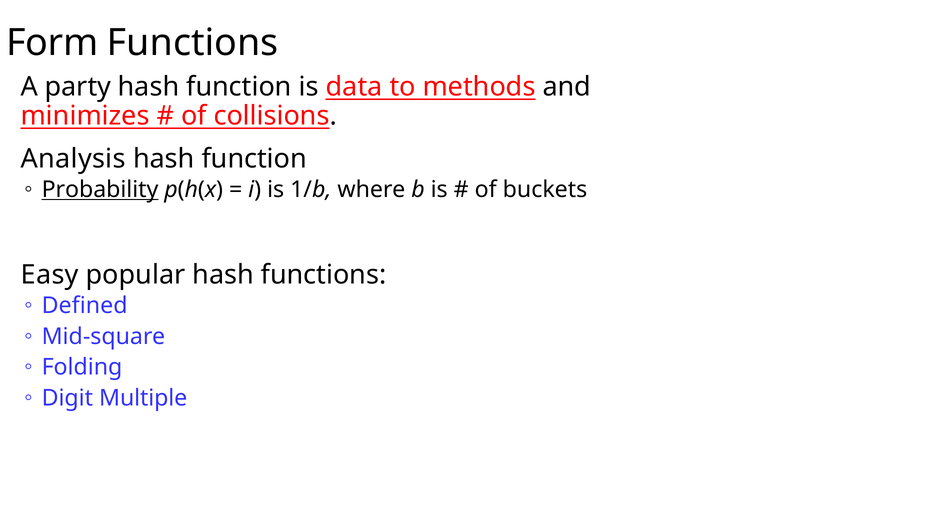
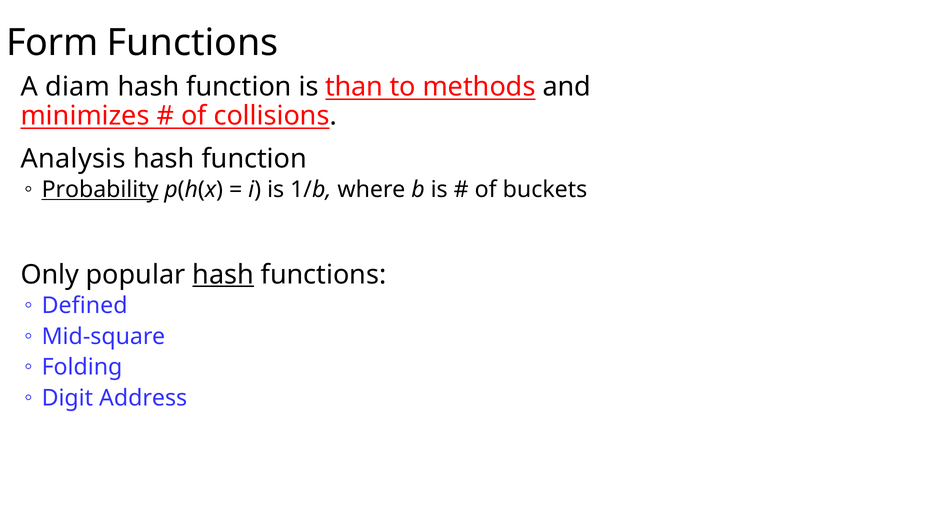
party: party -> diam (78, 87)
data: data -> than (354, 87)
Easy: Easy -> Only (50, 275)
hash underline: none -> present (223, 275)
Multiple: Multiple -> Address (143, 398)
